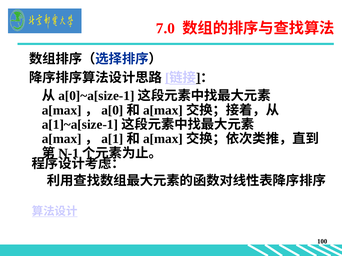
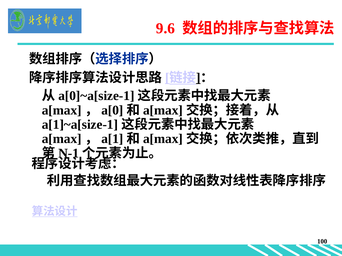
7.0: 7.0 -> 9.6 (165, 29)
